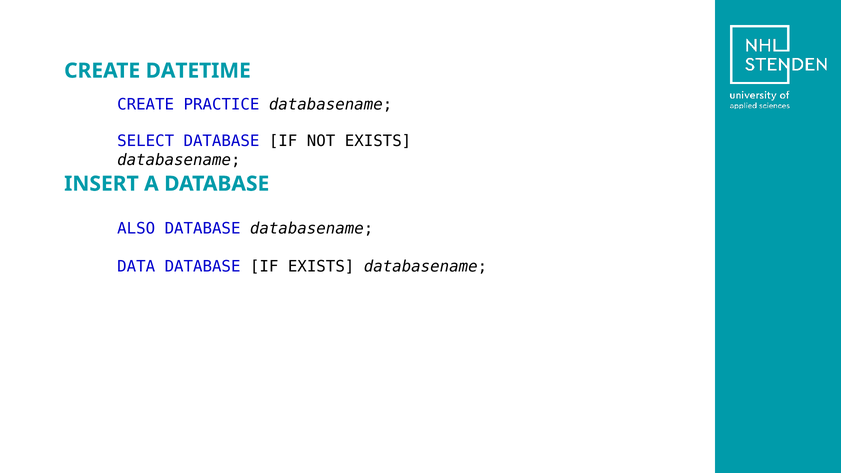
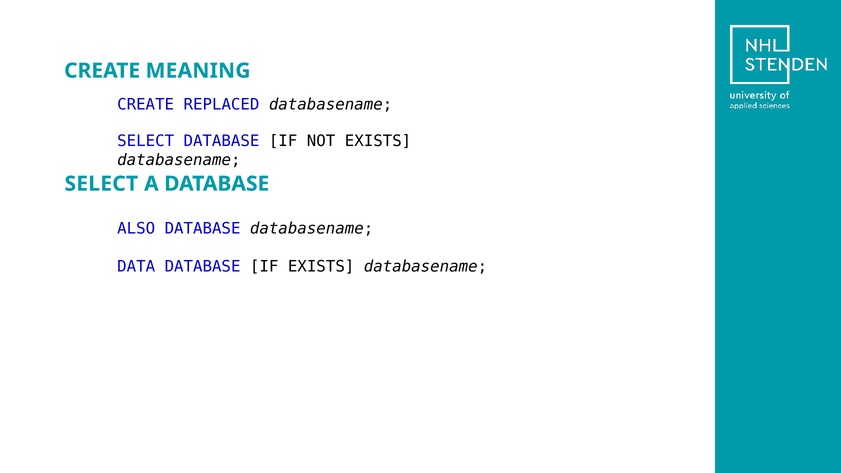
DATETIME: DATETIME -> MEANING (198, 71)
PRACTICE: PRACTICE -> REPLACED (222, 105)
INSERT: INSERT -> SELECT (101, 184)
